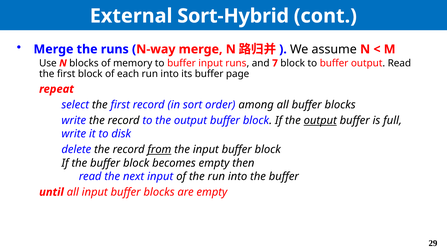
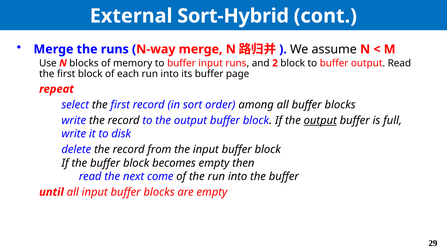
7: 7 -> 2 (275, 63)
from underline: present -> none (159, 149)
next input: input -> come (160, 176)
